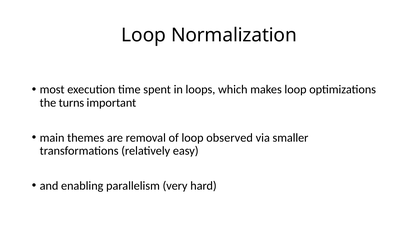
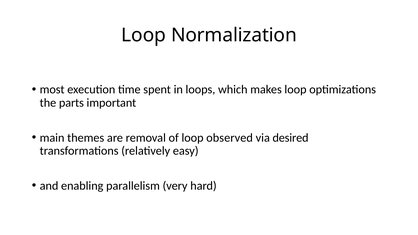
turns: turns -> parts (71, 103)
smaller: smaller -> desired (291, 138)
